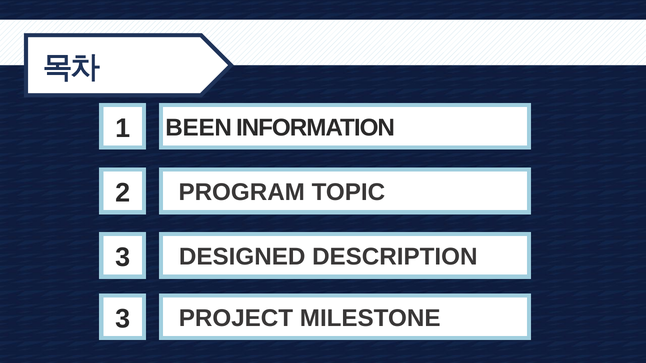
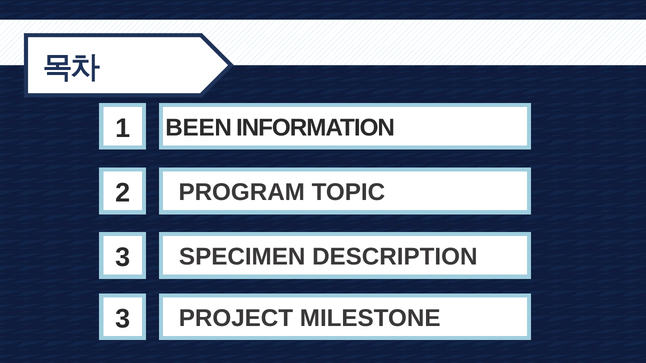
DESIGNED: DESIGNED -> SPECIMEN (242, 257)
